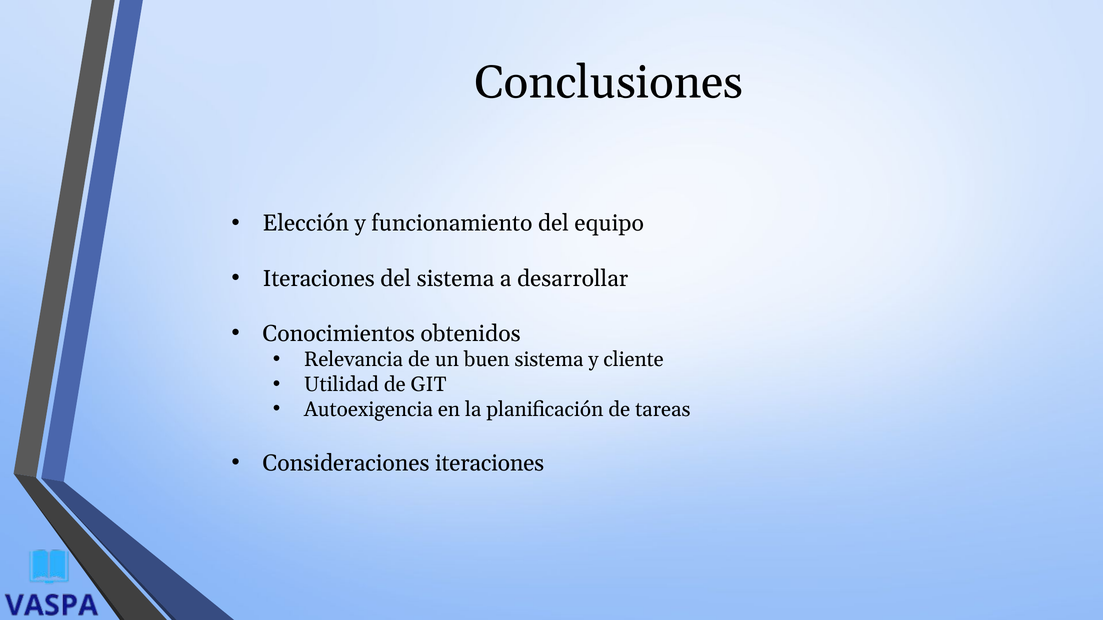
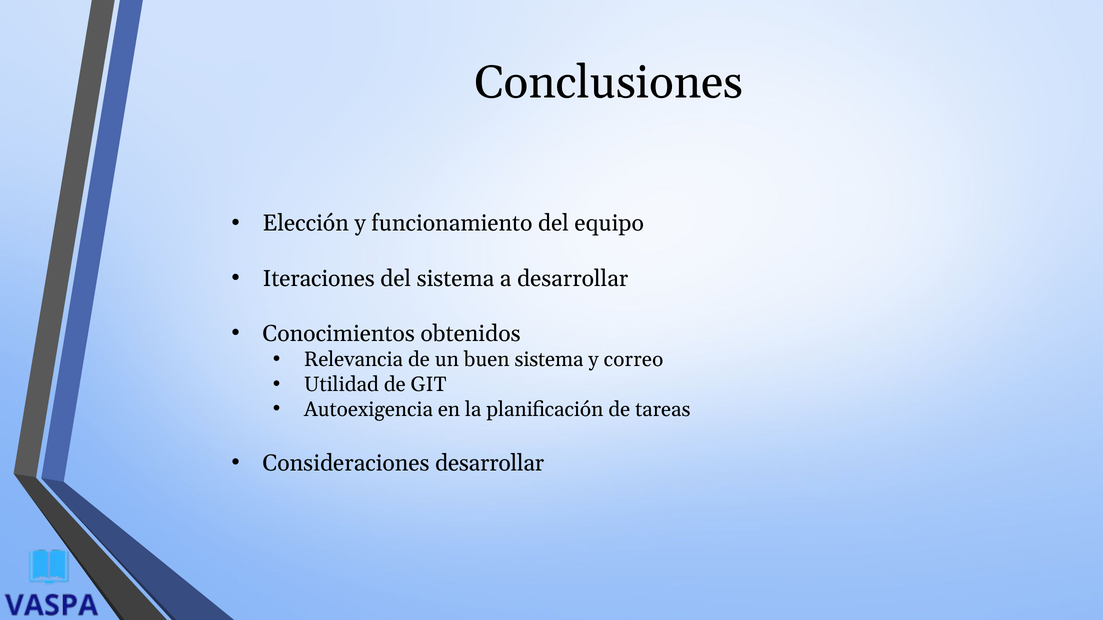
cliente: cliente -> correo (633, 360)
Consideraciones iteraciones: iteraciones -> desarrollar (490, 463)
